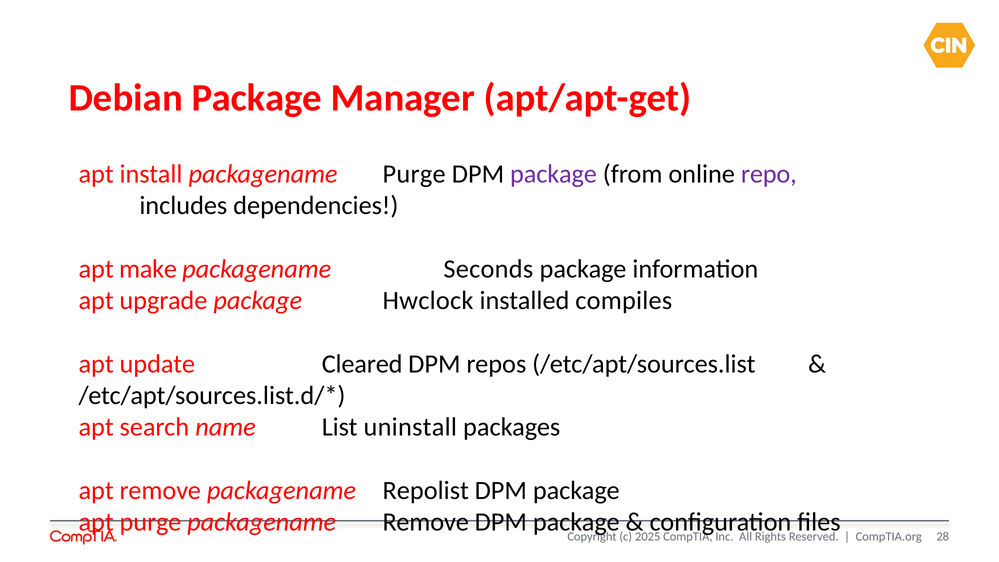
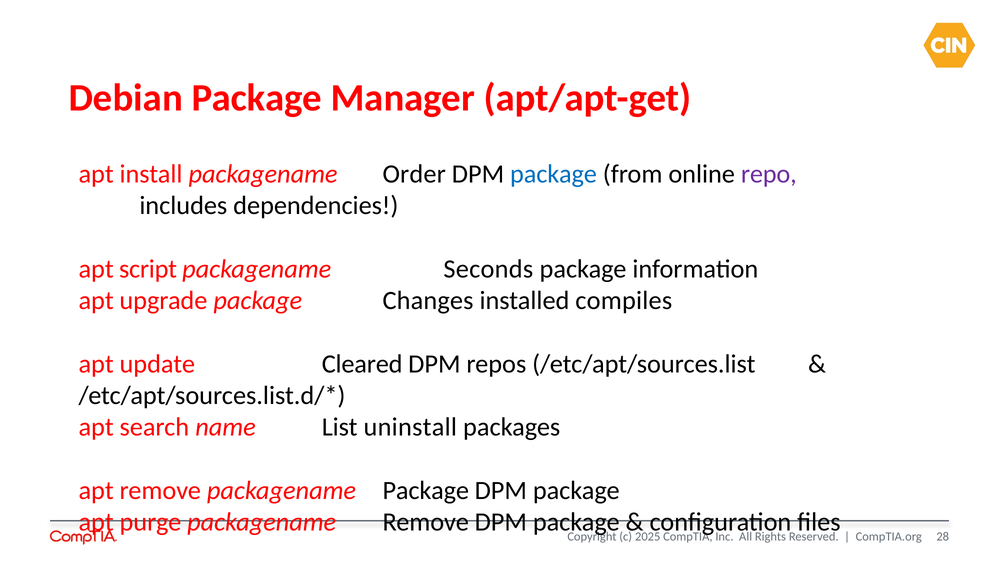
packagename Purge: Purge -> Order (414, 174)
package colour: purple -> blue (554, 174)
make: make -> script (148, 269)
Hwclock: Hwclock -> Changes (428, 301)
packagename Repolist: Repolist -> Package (426, 490)
